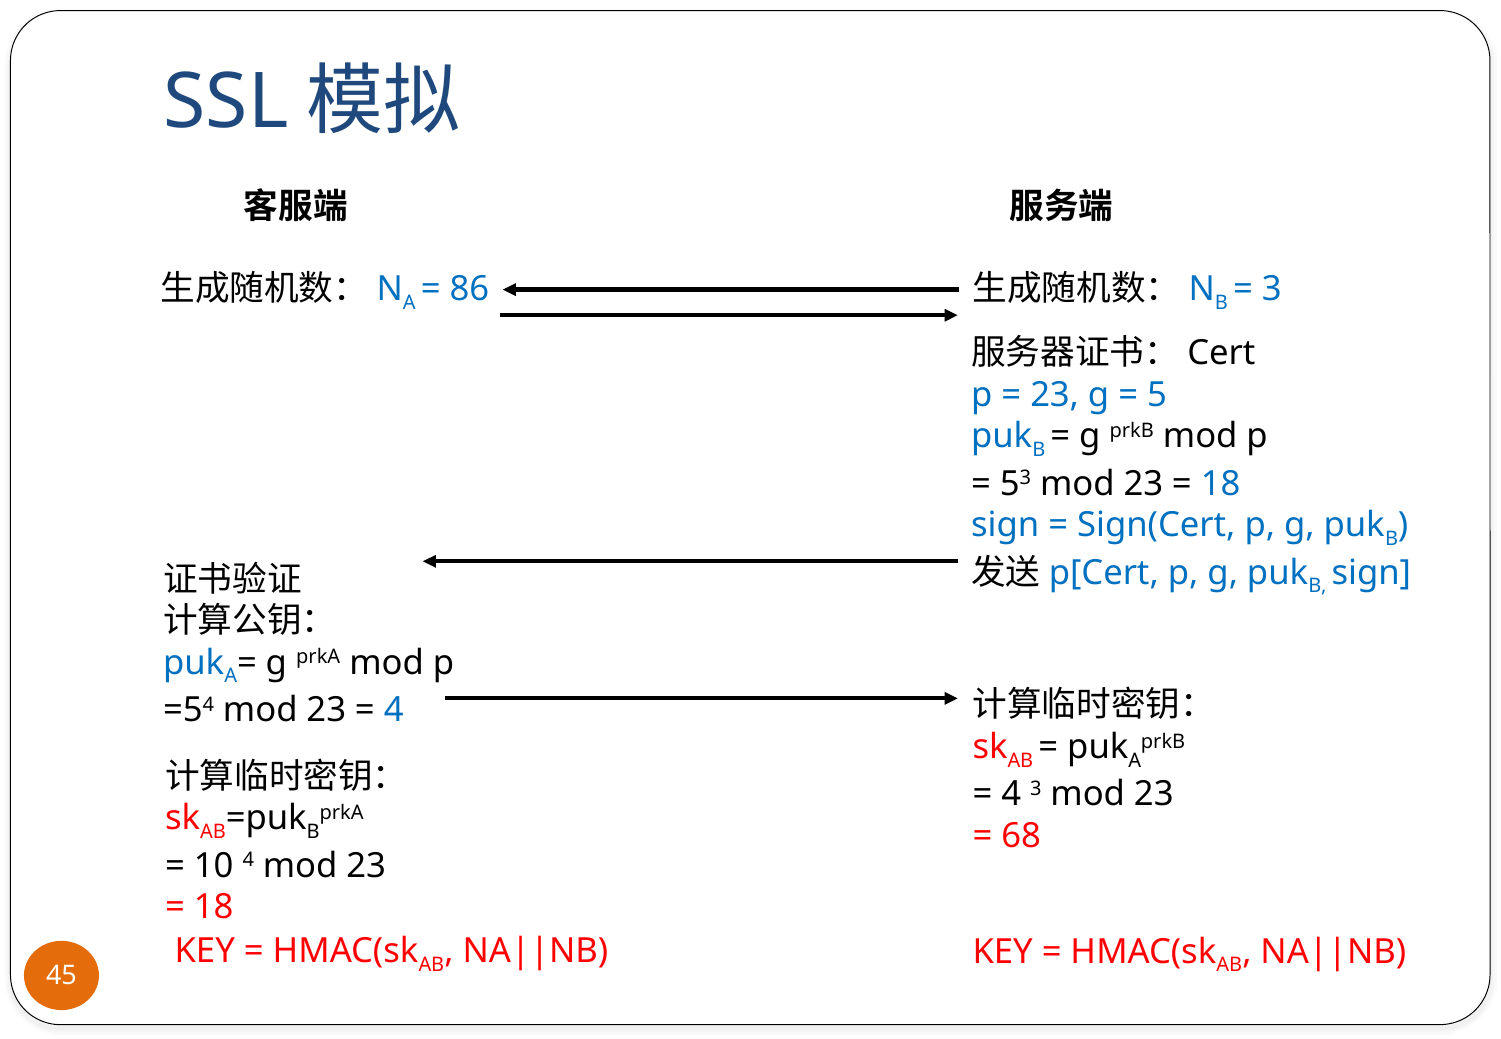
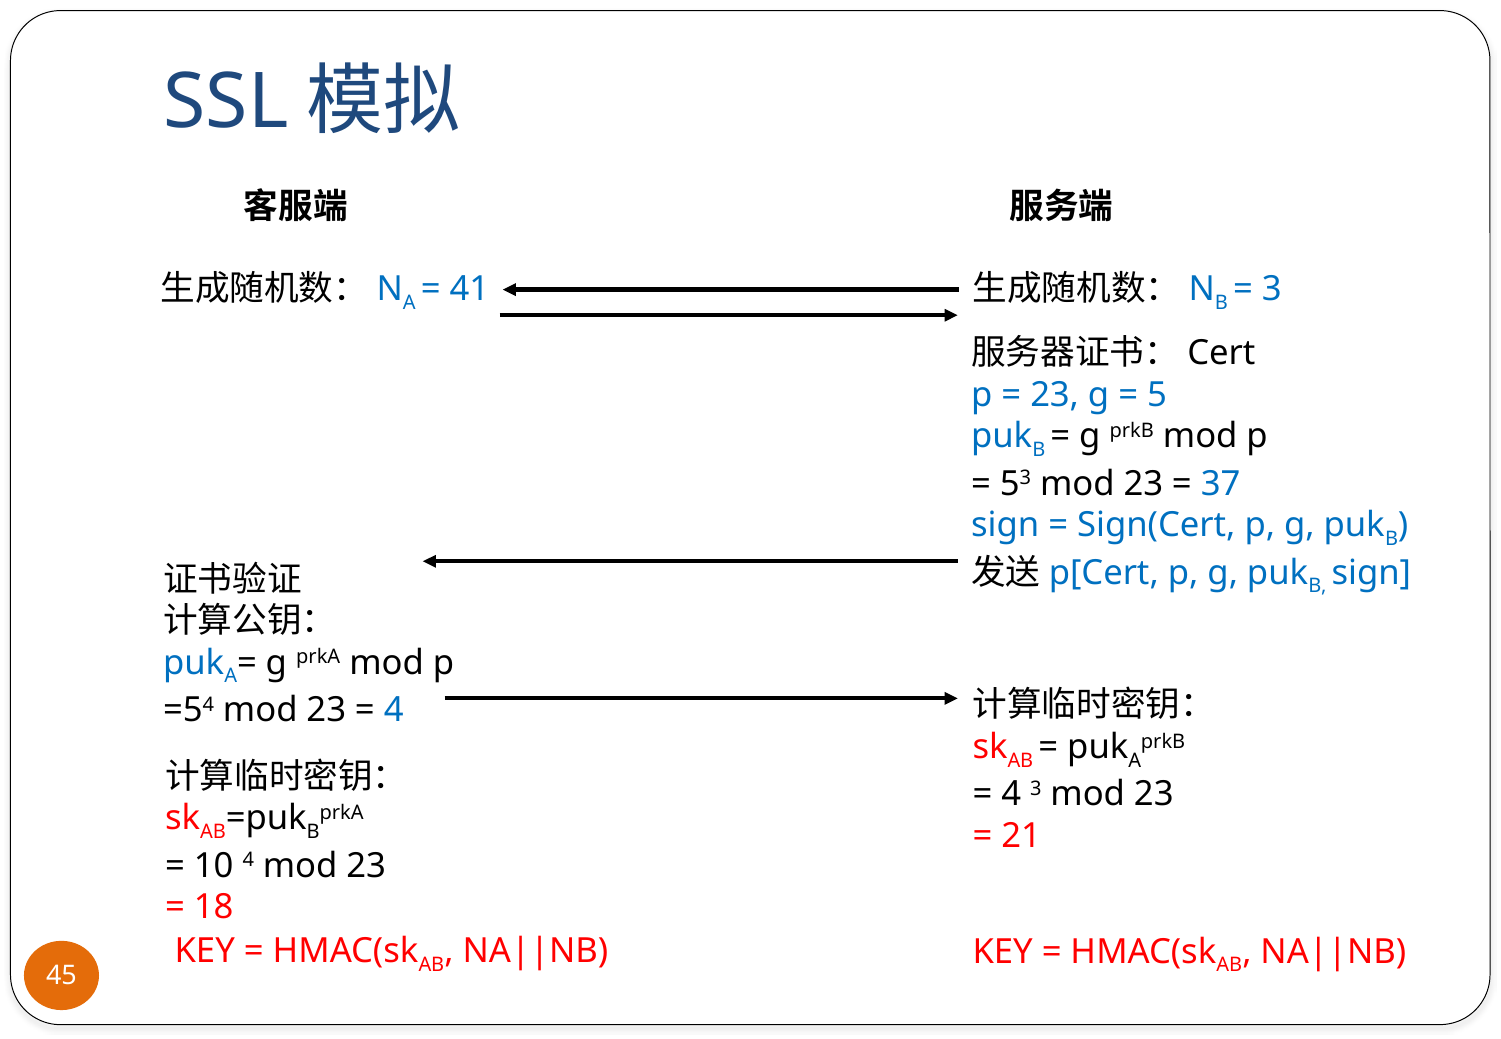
86: 86 -> 41 (469, 289)
18: 18 -> 37 (1221, 484)
68: 68 -> 21 (1021, 836)
